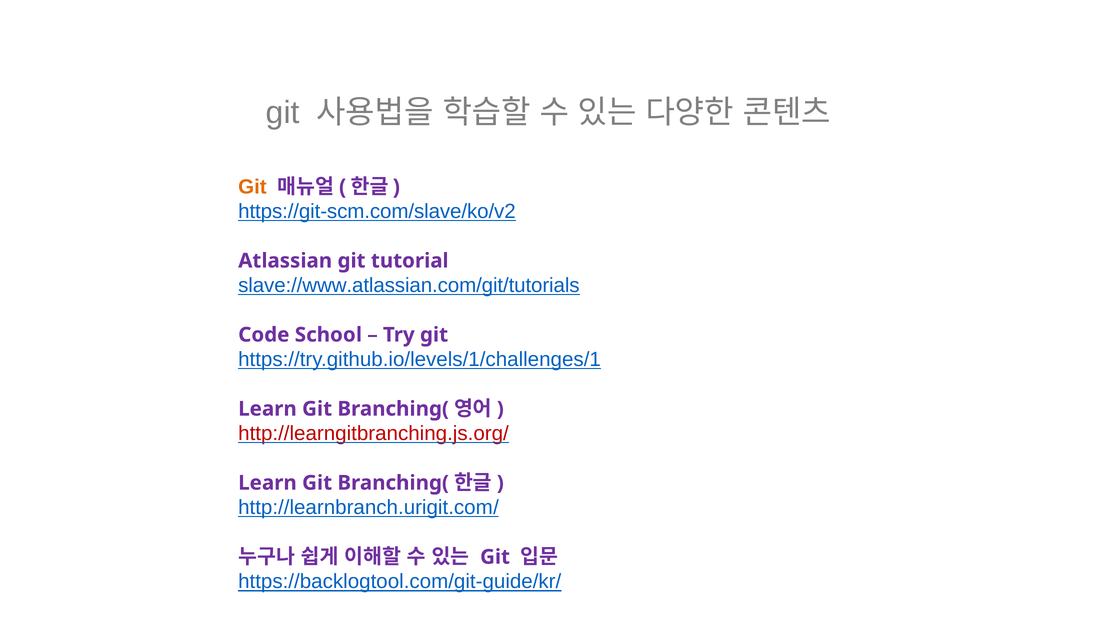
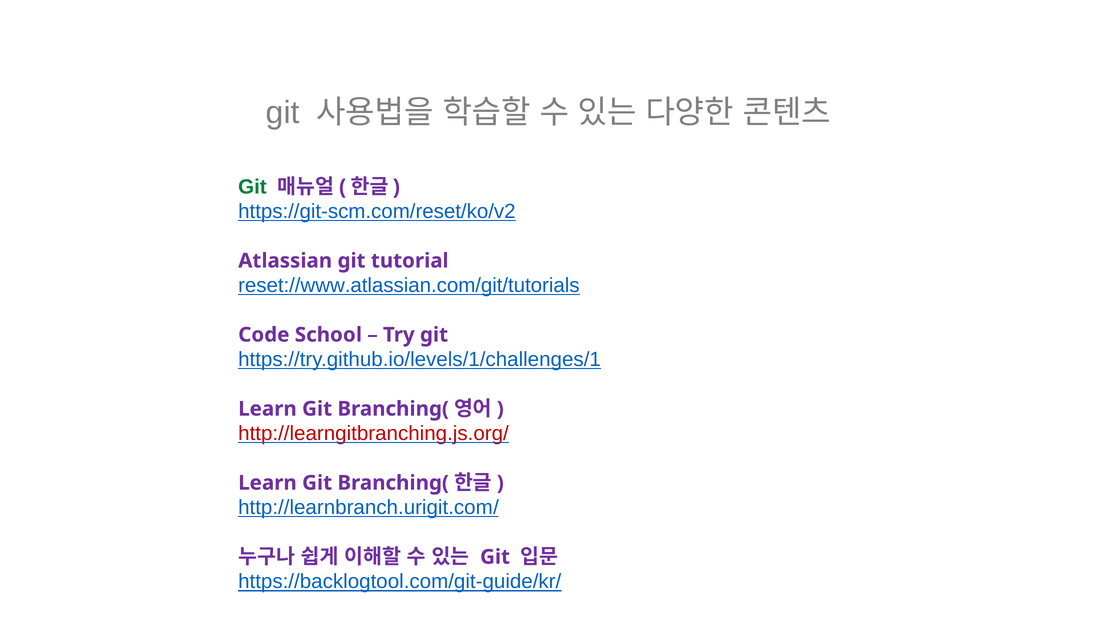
Git colour: orange -> green (252, 187)
https://git-scm.com/slave/ko/v2: https://git-scm.com/slave/ko/v2 -> https://git-scm.com/reset/ko/v2 (377, 211)
slave://www.atlassian.com/git/tutorials: slave://www.atlassian.com/git/tutorials -> reset://www.atlassian.com/git/tutorials (409, 285)
